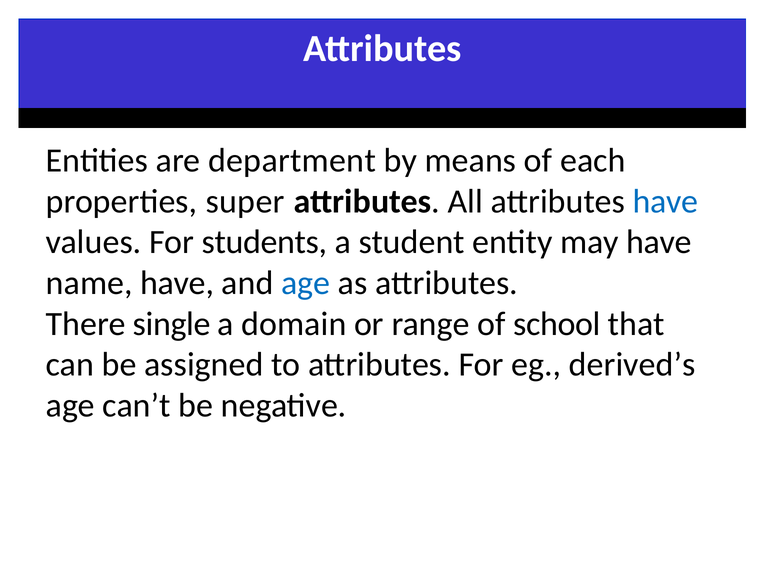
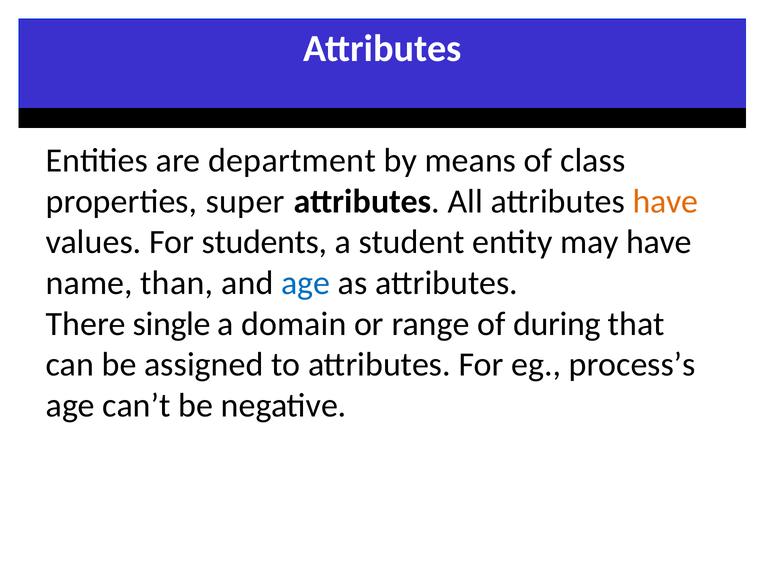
each: each -> class (593, 160)
have colour: blue -> orange (665, 201)
name have: have -> than (177, 283)
school: school -> during (557, 324)
derived’s: derived’s -> process’s (632, 365)
